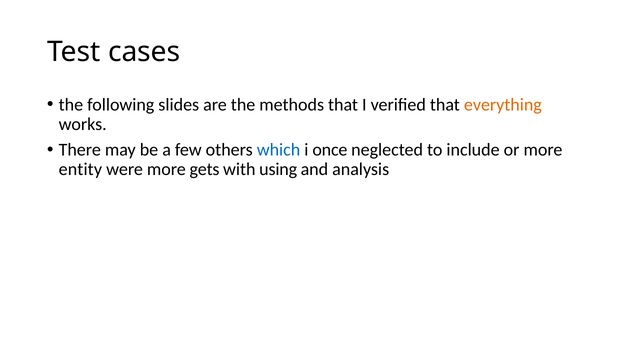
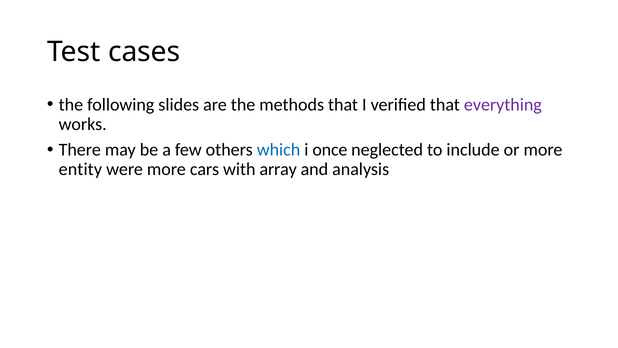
everything colour: orange -> purple (503, 104)
gets: gets -> cars (205, 169)
using: using -> array (278, 169)
